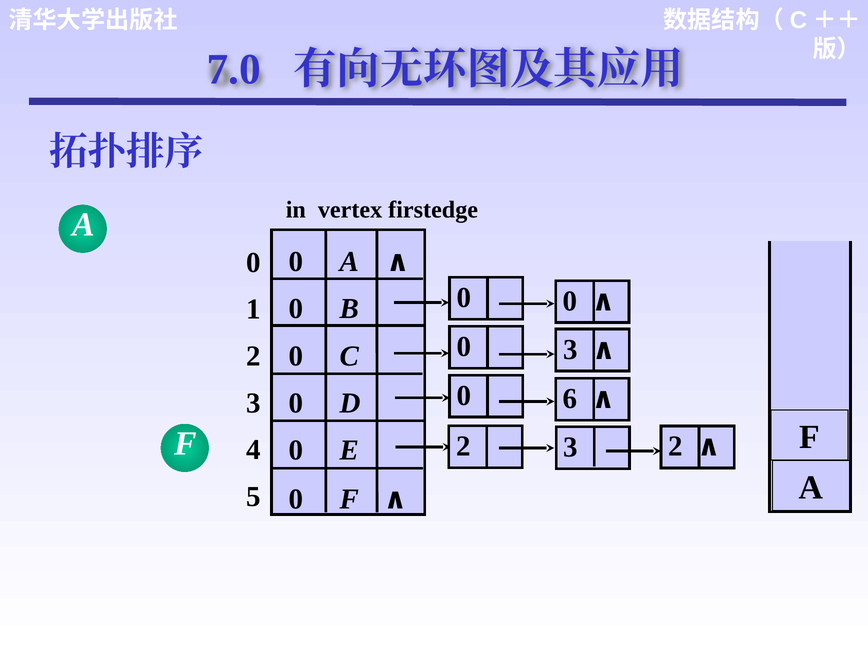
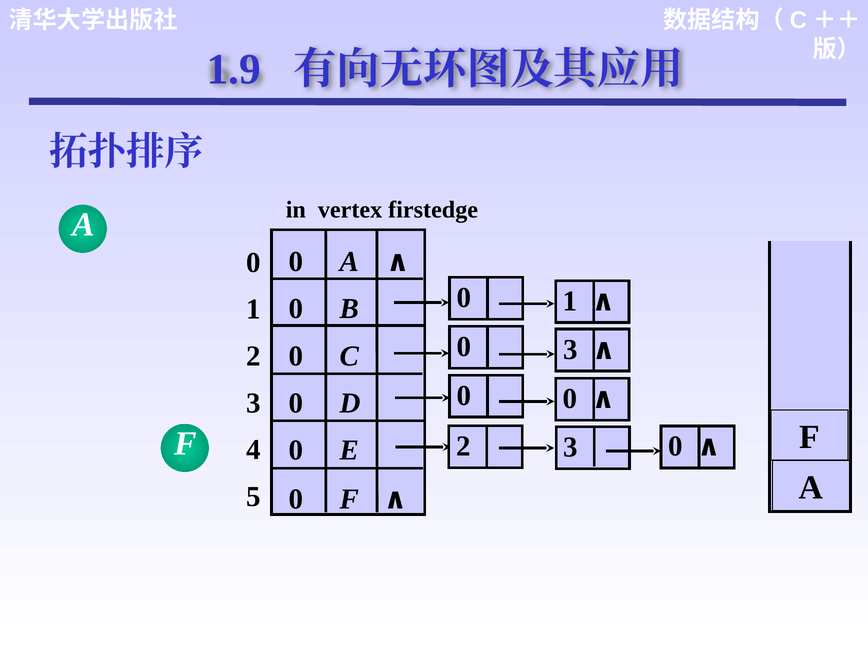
7.0: 7.0 -> 1.9 (234, 70)
0: 0 -> 1 (570, 301)
6: 6 -> 0 (570, 399)
3 2: 2 -> 0 (675, 446)
